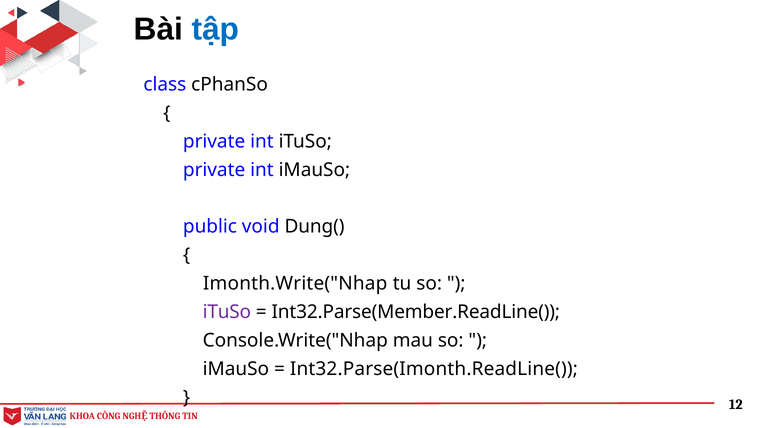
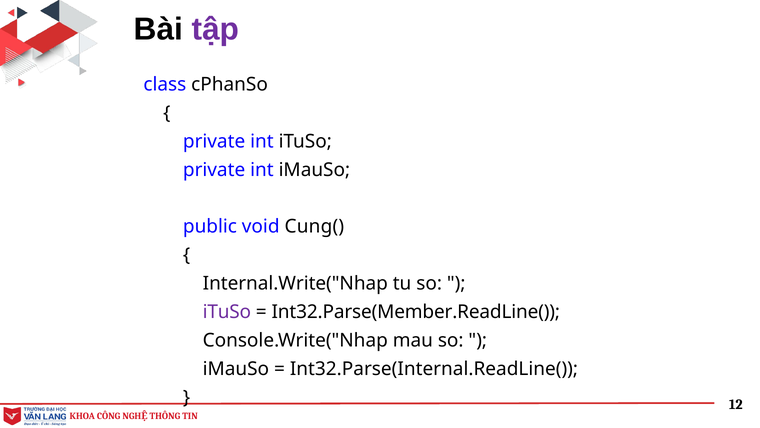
tập colour: blue -> purple (216, 29)
Dung(: Dung( -> Cung( (314, 226)
Imonth.Write("Nhap: Imonth.Write("Nhap -> Internal.Write("Nhap (295, 283)
Int32.Parse(Imonth.ReadLine(: Int32.Parse(Imonth.ReadLine( -> Int32.Parse(Internal.ReadLine( (434, 369)
